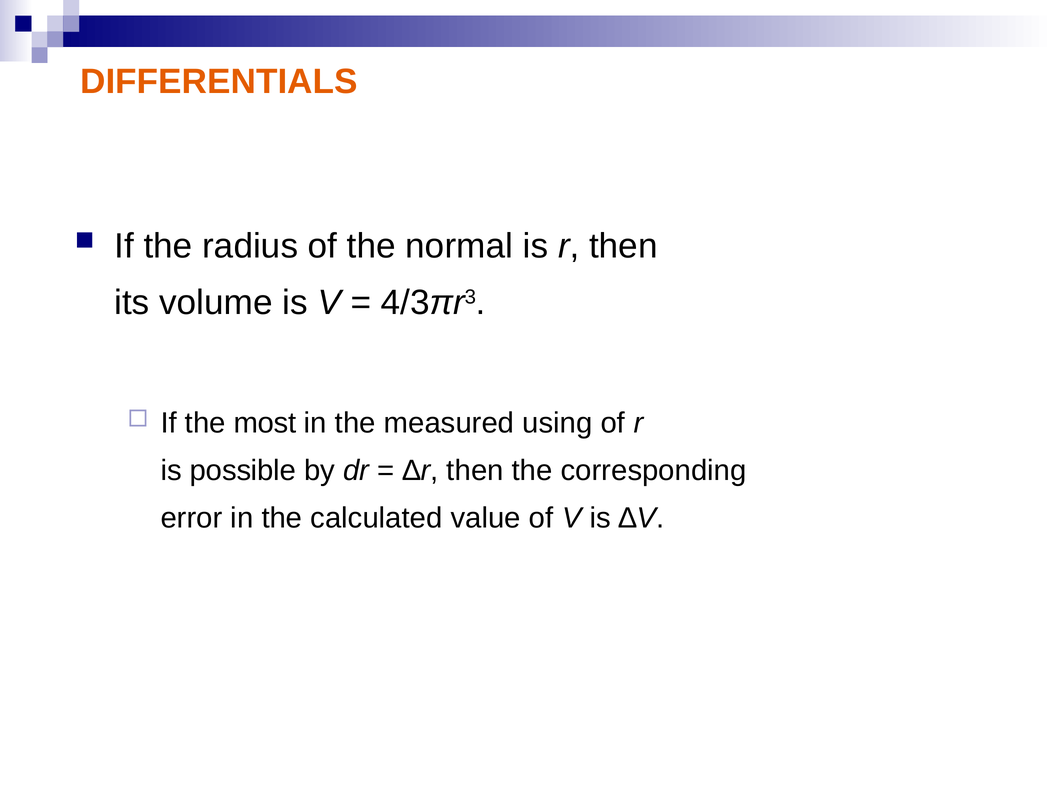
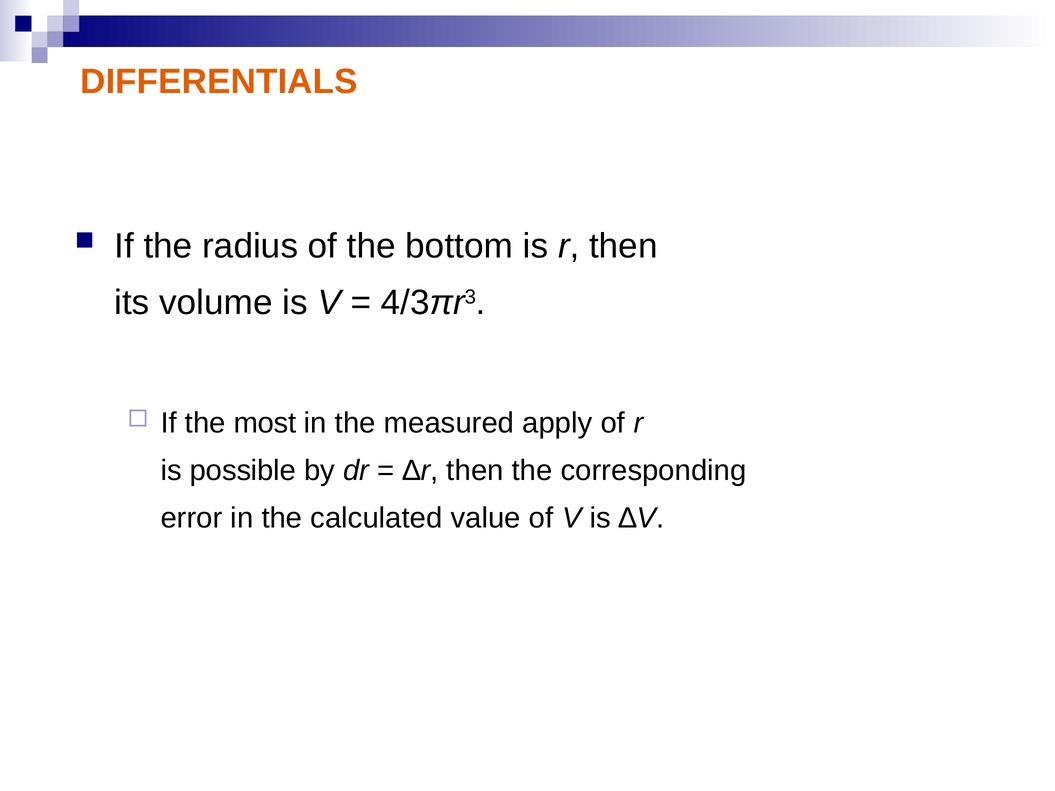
normal: normal -> bottom (459, 246)
using: using -> apply (557, 423)
